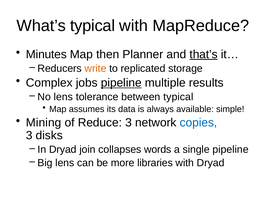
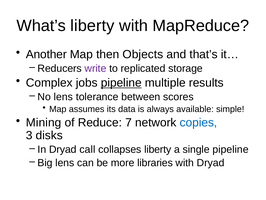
What’s typical: typical -> liberty (92, 26)
Minutes: Minutes -> Another (46, 54)
Planner: Planner -> Objects (143, 54)
that’s underline: present -> none (204, 54)
write colour: orange -> purple (95, 68)
between typical: typical -> scores (178, 97)
Reduce 3: 3 -> 7 (129, 122)
join: join -> call (87, 149)
collapses words: words -> liberty (158, 149)
